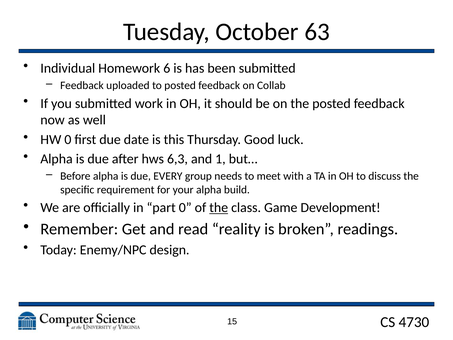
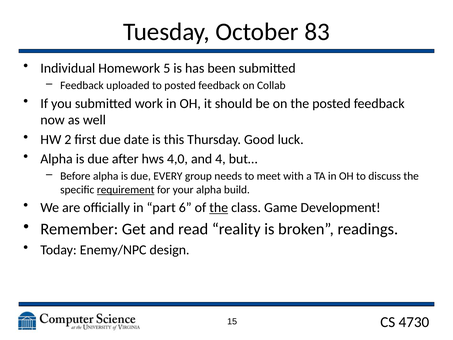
63: 63 -> 83 (317, 32)
6: 6 -> 5 (167, 68)
HW 0: 0 -> 2 (68, 139)
6,3: 6,3 -> 4,0 (177, 159)
1: 1 -> 4 (220, 159)
requirement underline: none -> present (126, 190)
part 0: 0 -> 6 (185, 208)
